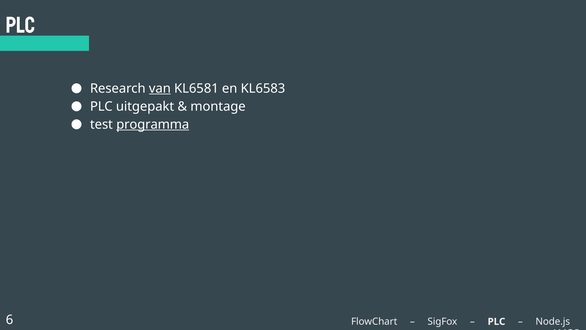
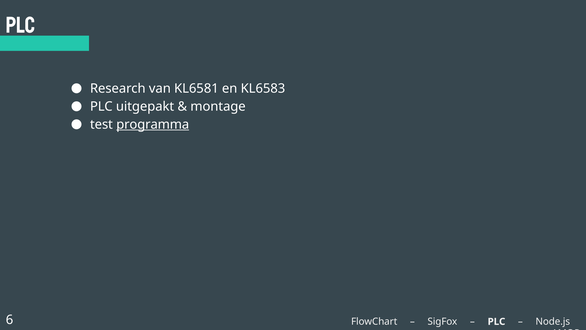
van underline: present -> none (160, 88)
